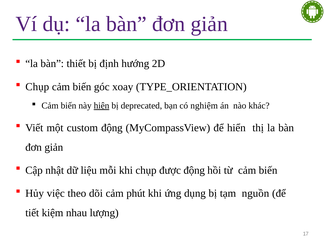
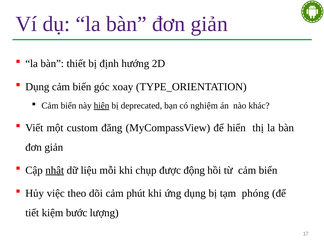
Chụp: Chụp -> Dụng (37, 87)
custom động: động -> đăng (112, 128)
nhật underline: none -> present (55, 170)
nguồn: nguồn -> phóng (255, 193)
nhau: nhau -> bước (77, 213)
